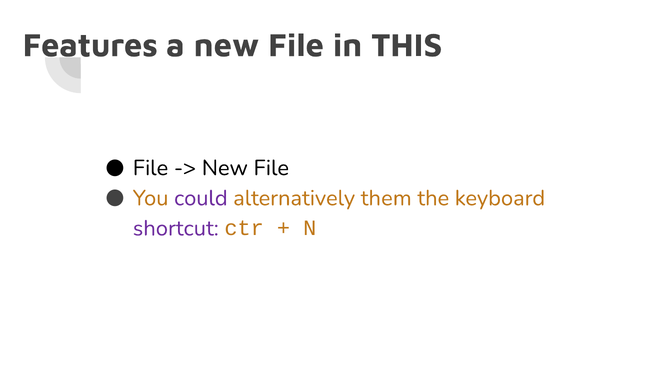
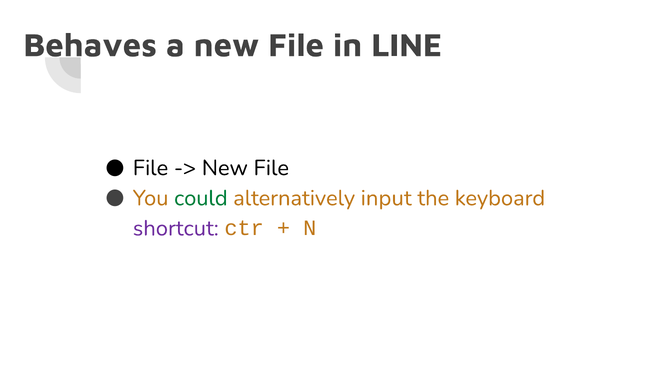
Features: Features -> Behaves (90, 45)
THIS: THIS -> LINE (407, 45)
could colour: purple -> green (201, 198)
them: them -> input (386, 198)
